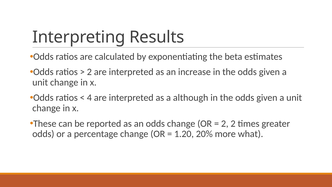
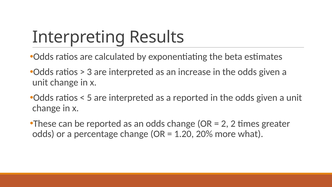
2: 2 -> 3 (89, 72)
4: 4 -> 5 (89, 98)
a although: although -> reported (191, 98)
